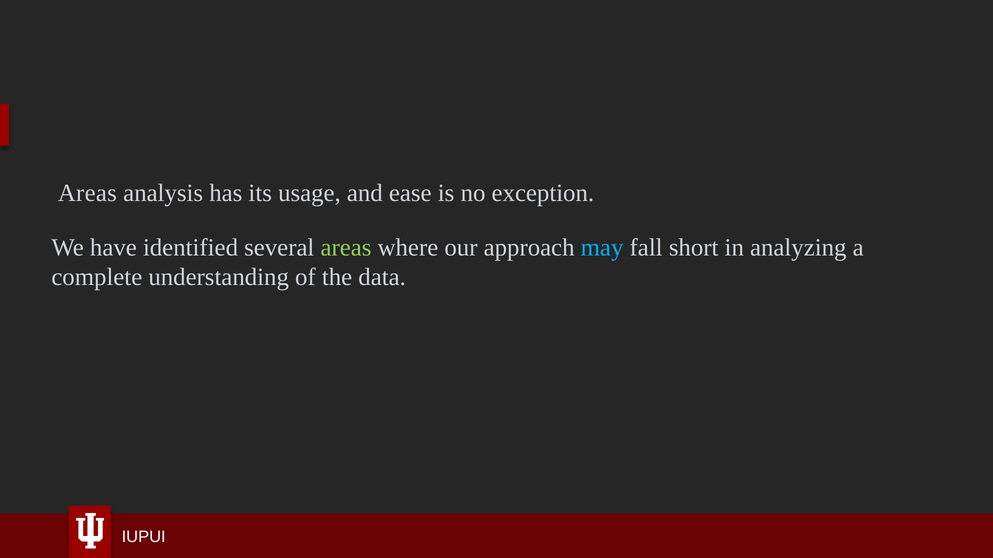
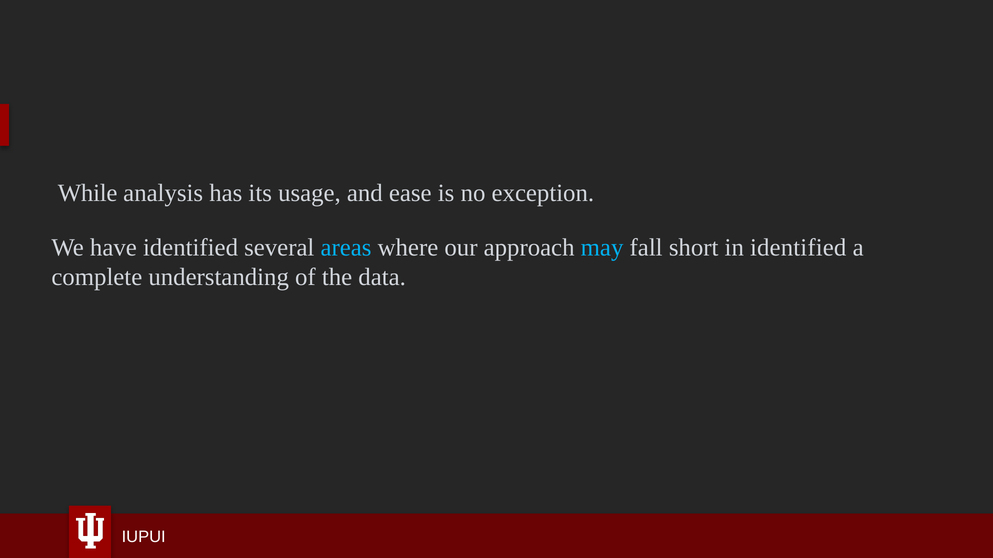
Areas: Areas -> While (88, 193)
areas colour: light green -> light blue (346, 248)
in analyzing: analyzing -> identified (798, 248)
